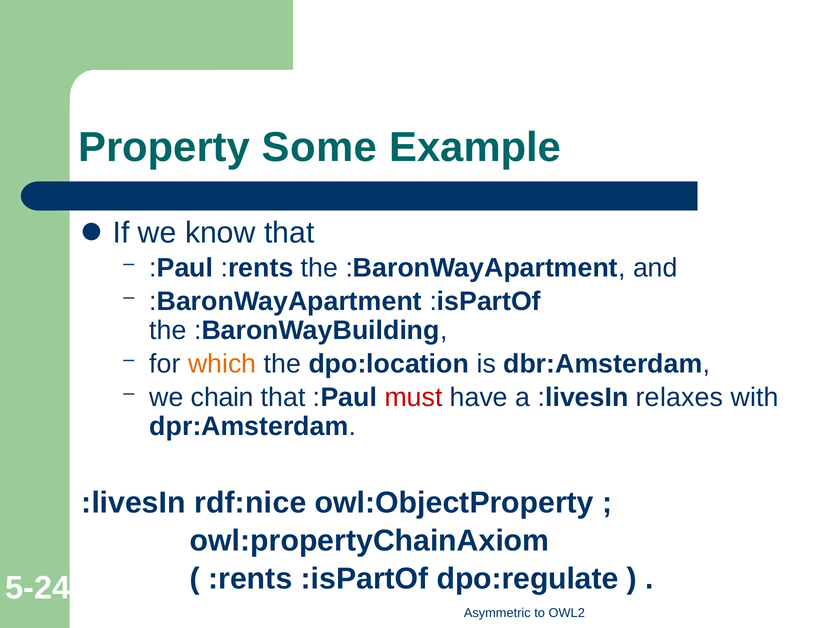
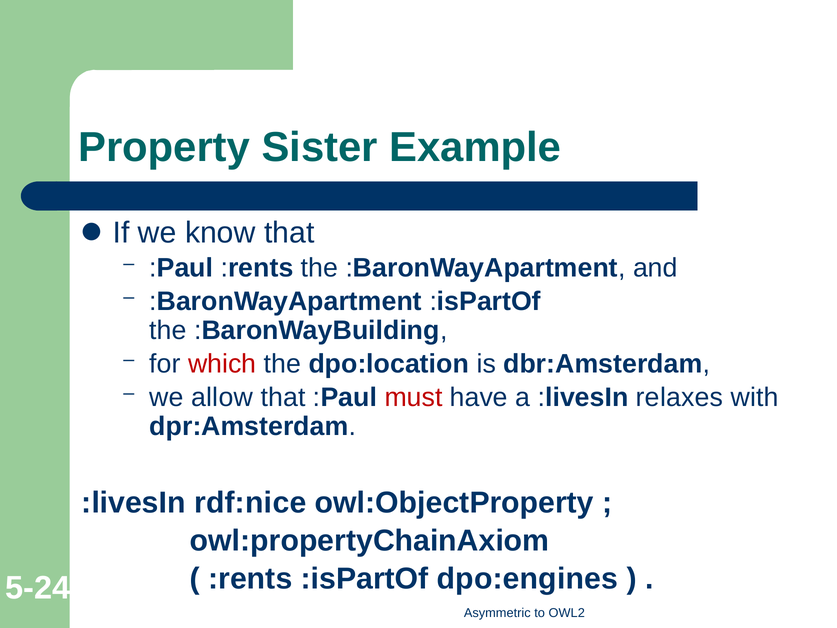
Some: Some -> Sister (320, 147)
which colour: orange -> red (222, 364)
chain: chain -> allow (222, 397)
dpo:regulate: dpo:regulate -> dpo:engines (527, 579)
